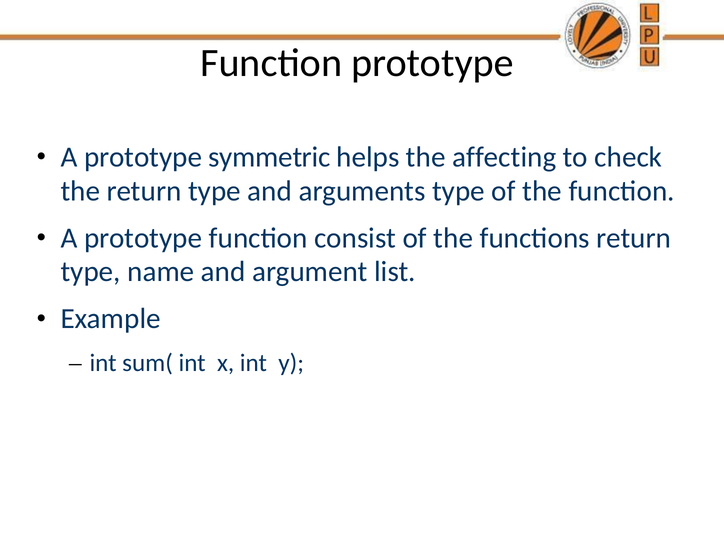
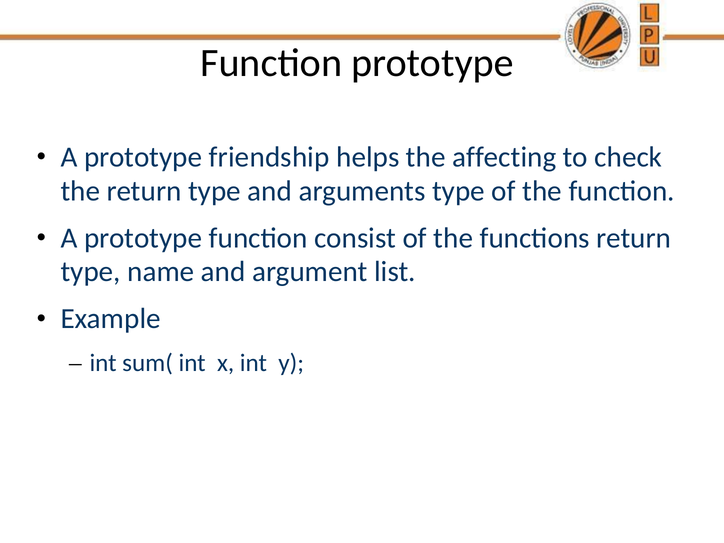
symmetric: symmetric -> friendship (269, 157)
